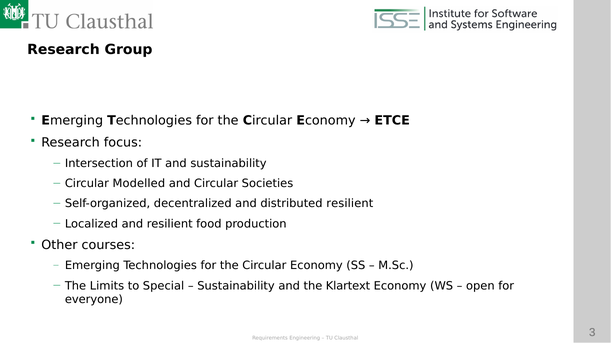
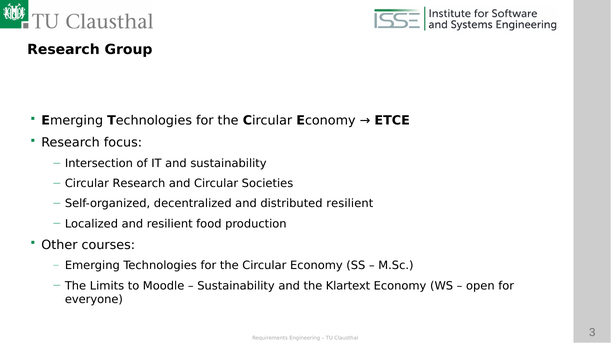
Circular Modelled: Modelled -> Research (139, 184)
Special: Special -> Moodle (164, 286)
